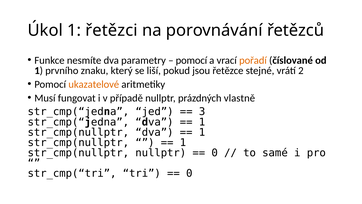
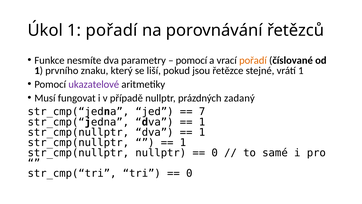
1 řetězci: řetězci -> pořadí (112, 30)
vrátí 2: 2 -> 1 (301, 71)
ukazatelové colour: orange -> purple (94, 84)
vlastně: vlastně -> zadaný (239, 98)
3: 3 -> 7 (202, 112)
